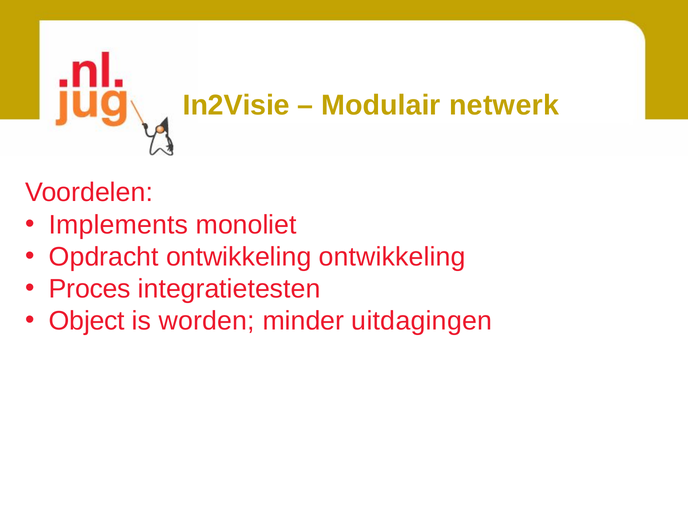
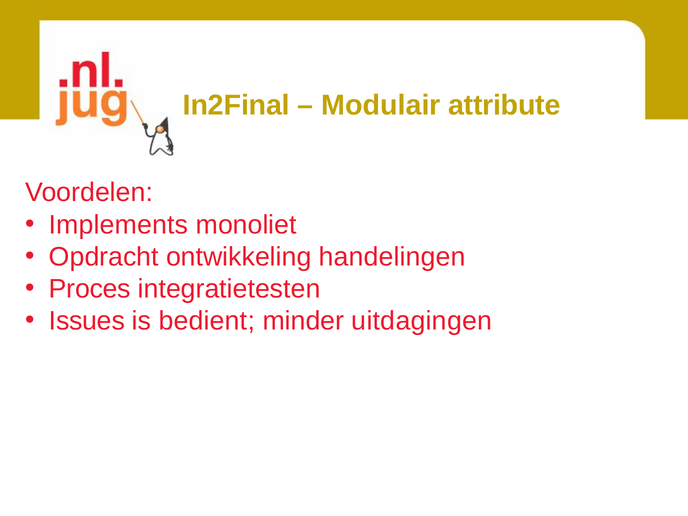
In2Visie: In2Visie -> In2Final (236, 106)
netwerk: netwerk -> attribute (504, 106)
ontwikkeling ontwikkeling: ontwikkeling -> handelingen (392, 257)
Object: Object -> Issues (87, 321)
worden: worden -> bedient (207, 321)
